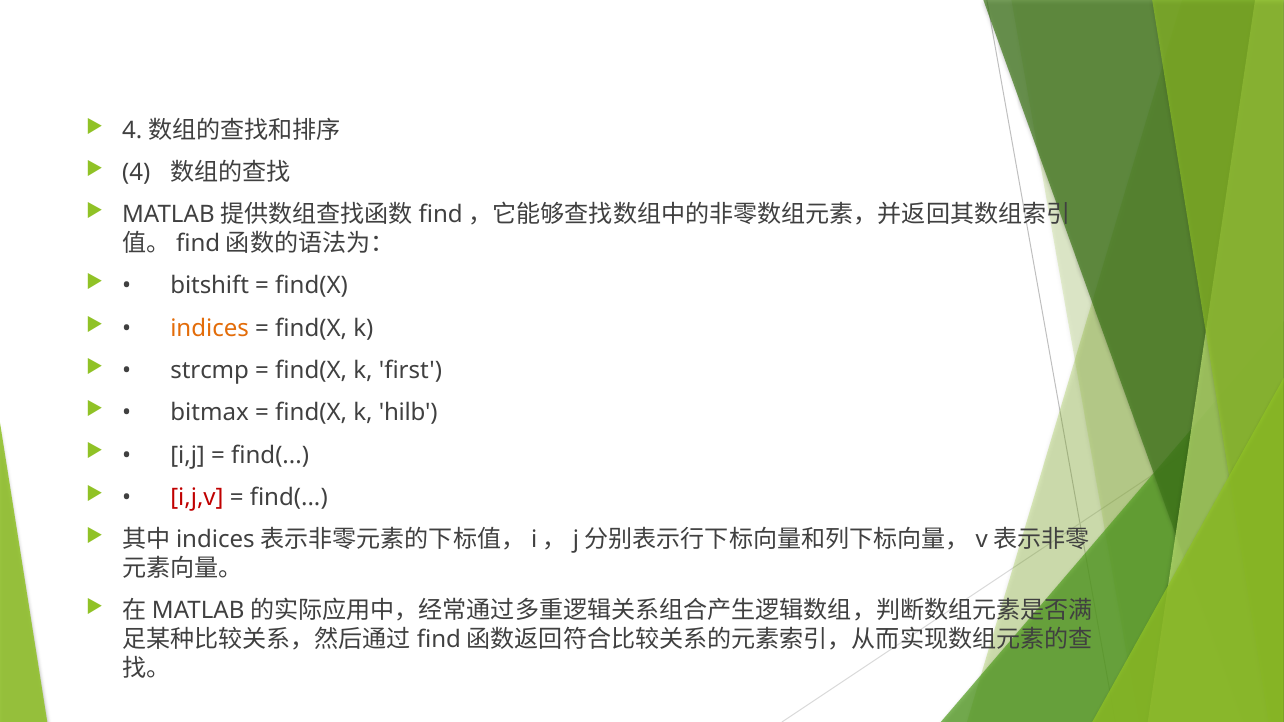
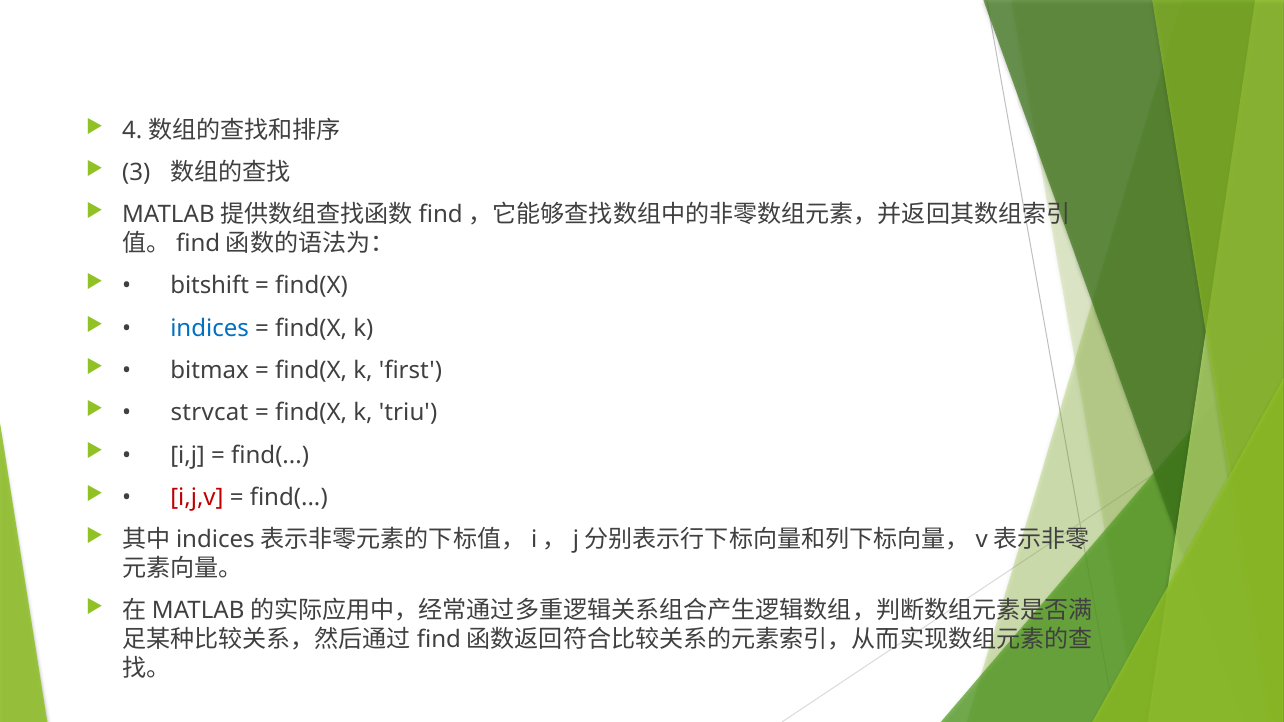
4: 4 -> 3 (136, 173)
indices colour: orange -> blue (210, 328)
strcmp: strcmp -> bitmax (210, 371)
bitmax: bitmax -> strvcat (209, 413)
hilb: hilb -> triu (408, 413)
